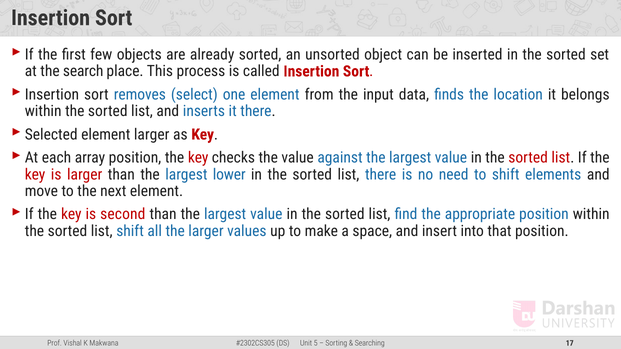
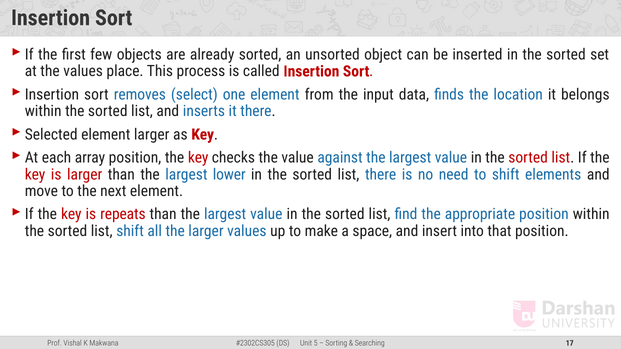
the search: search -> values (83, 71)
second: second -> repeats (123, 215)
